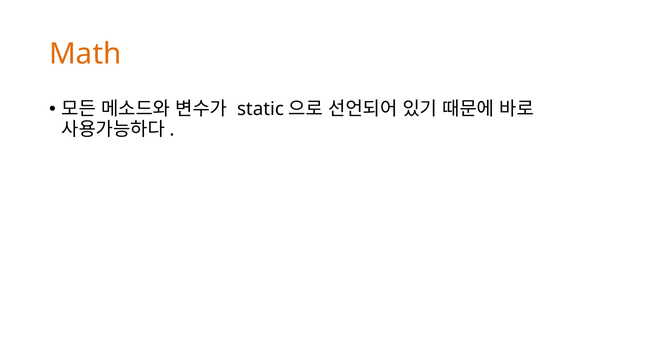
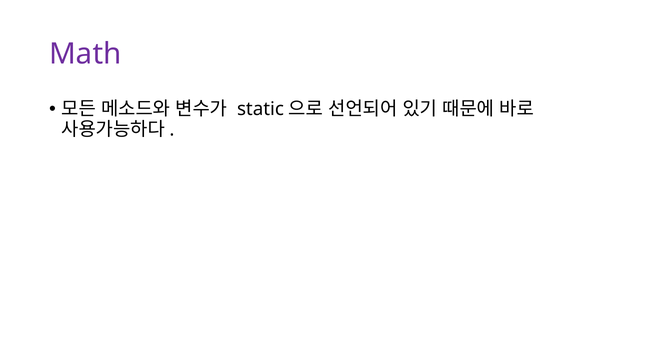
Math colour: orange -> purple (85, 54)
